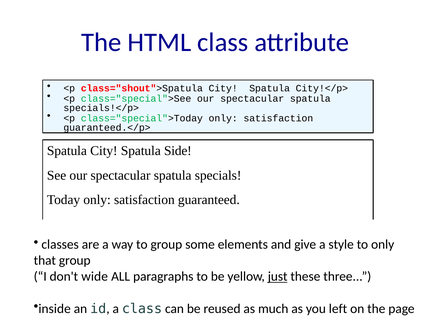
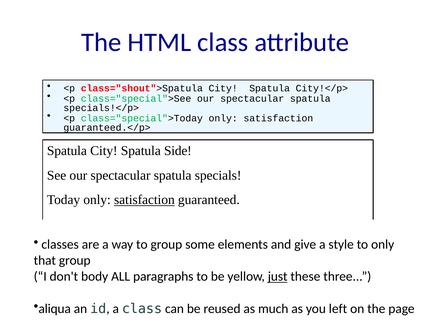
satisfaction underline: none -> present (144, 200)
wide: wide -> body (95, 276)
inside: inside -> aliqua (55, 308)
